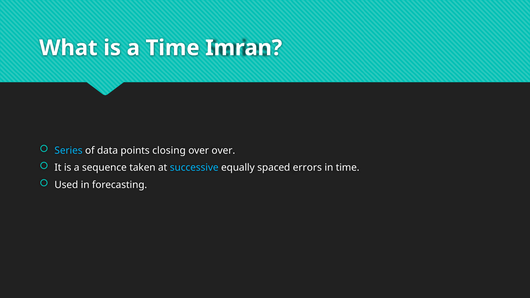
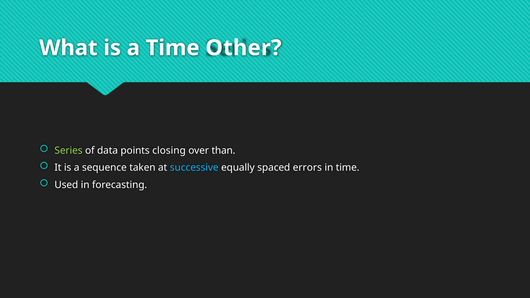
Imran: Imran -> Other (243, 48)
Series colour: light blue -> light green (69, 150)
over over: over -> than (223, 150)
